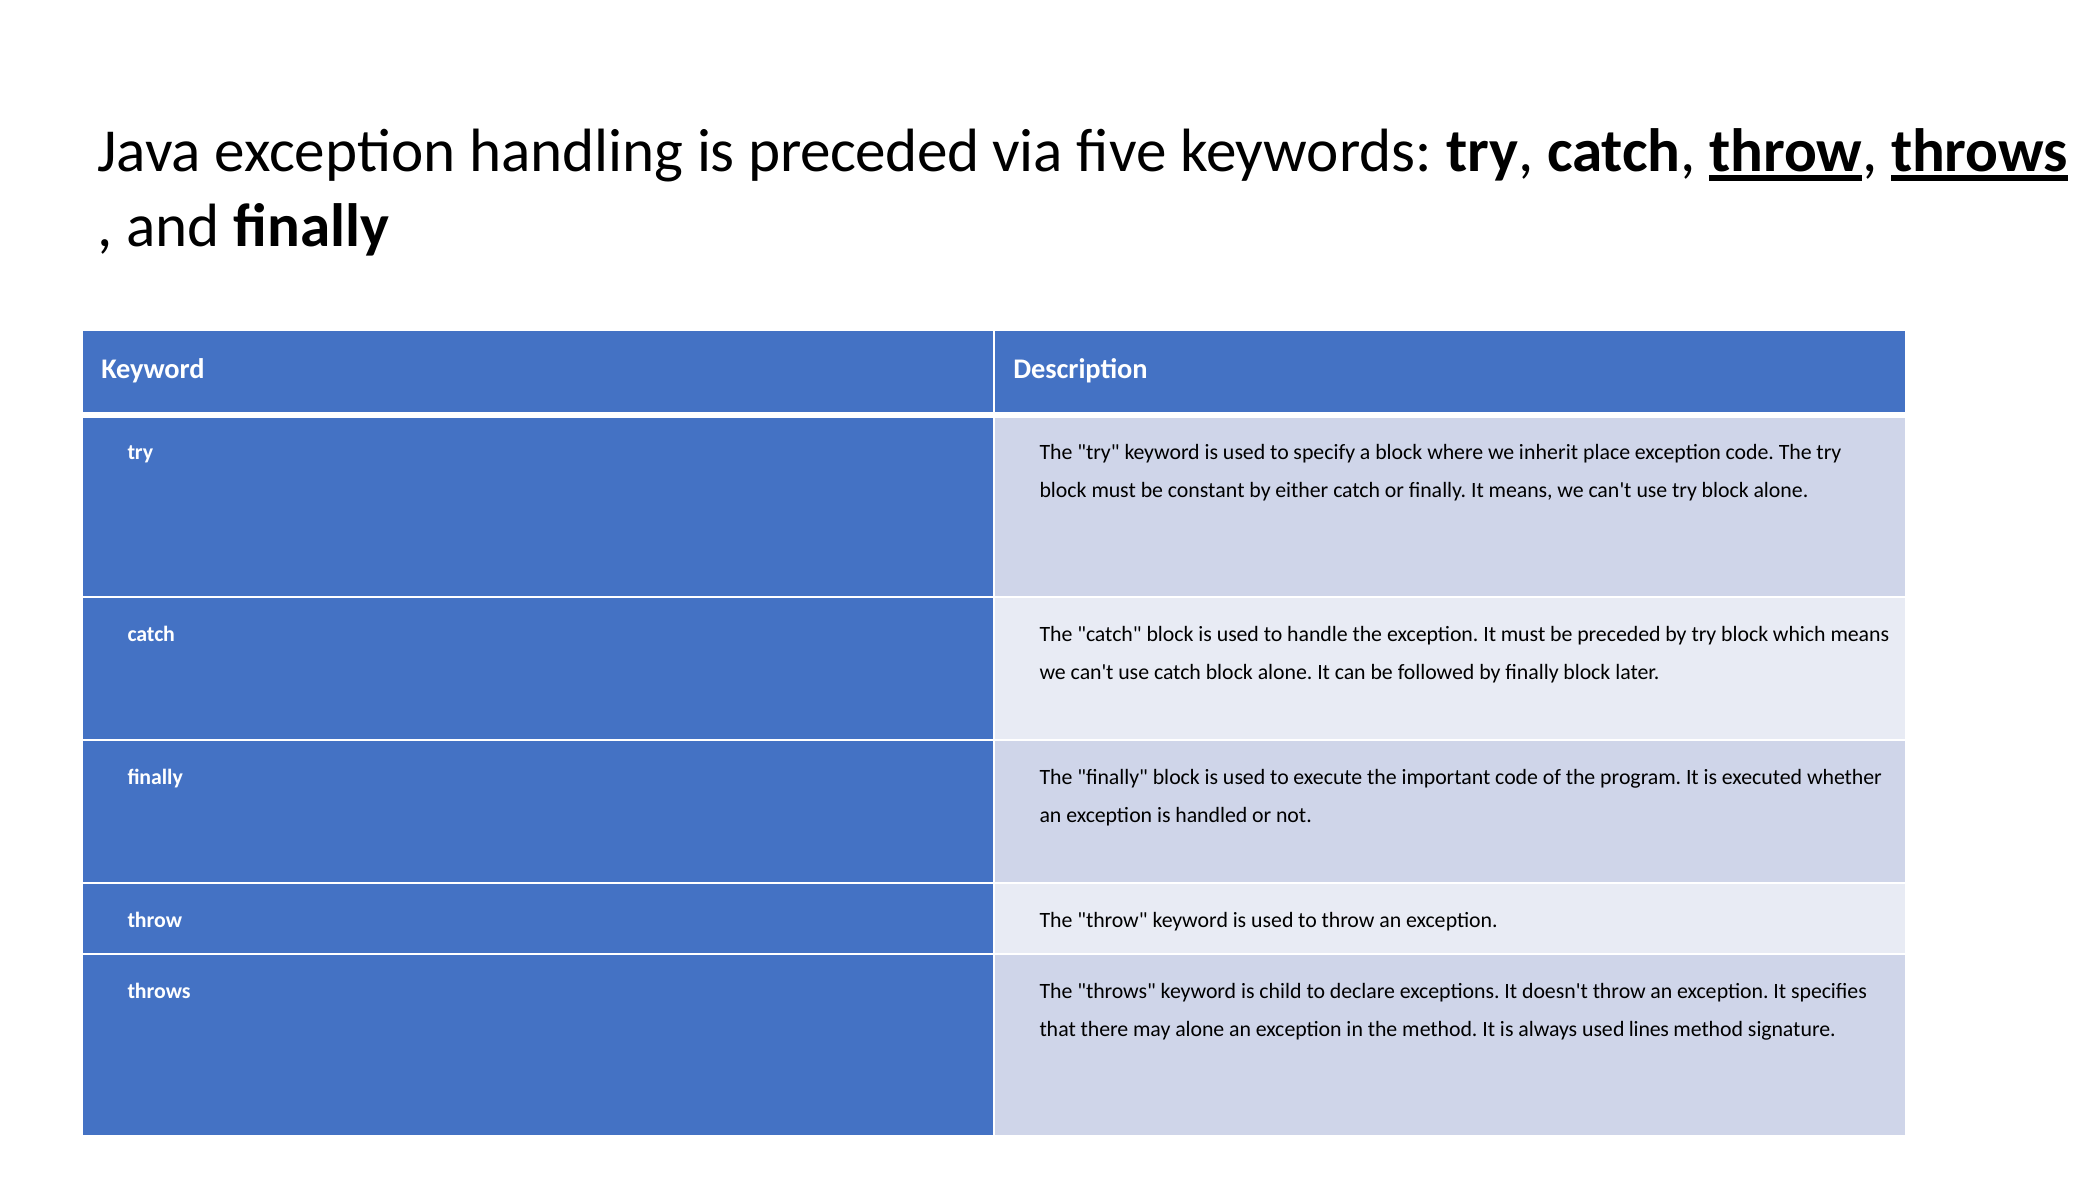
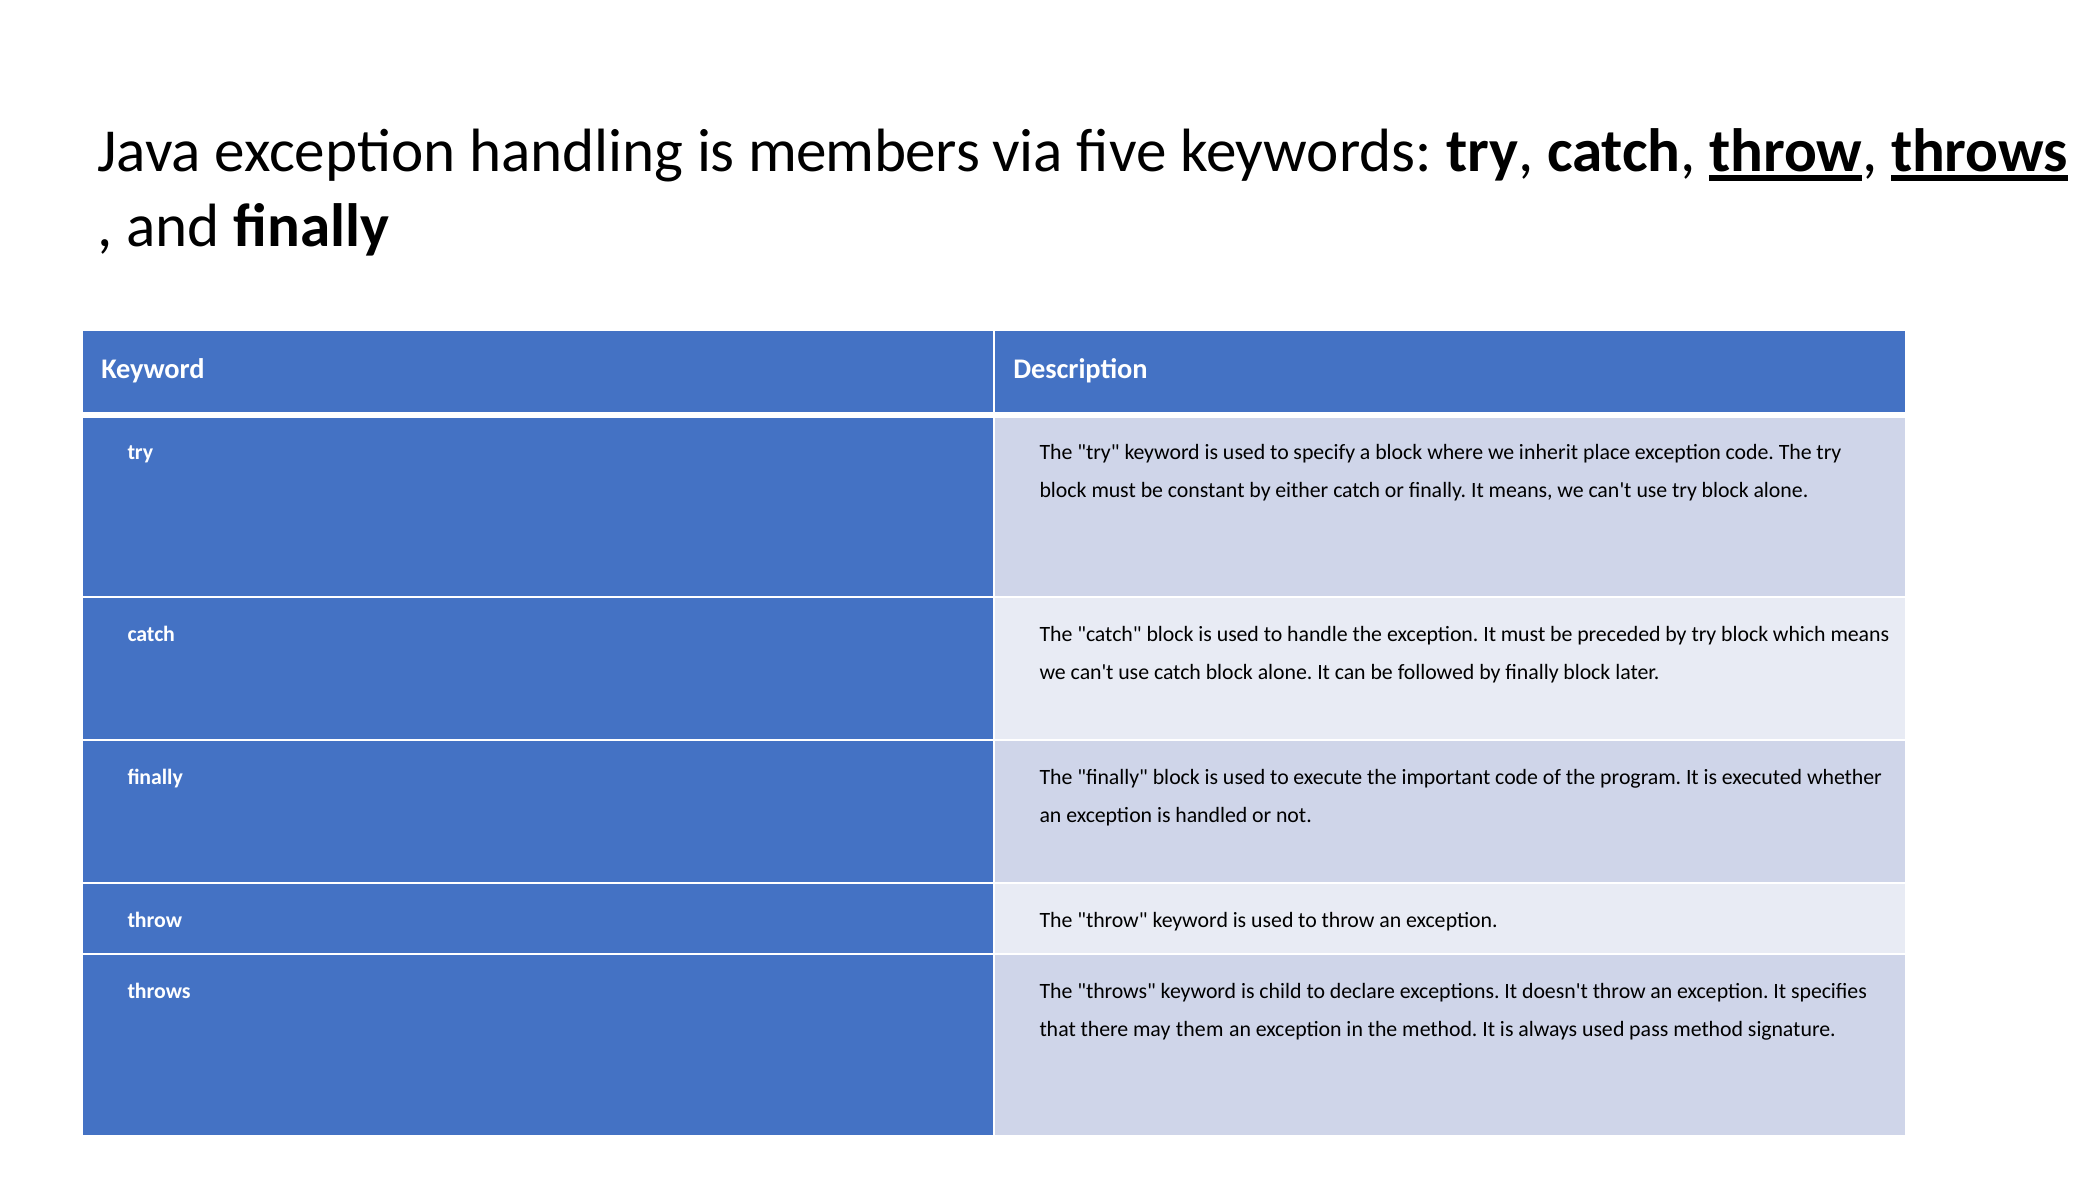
is preceded: preceded -> members (864, 151)
may alone: alone -> them (1200, 1029)
lines: lines -> pass (1649, 1029)
